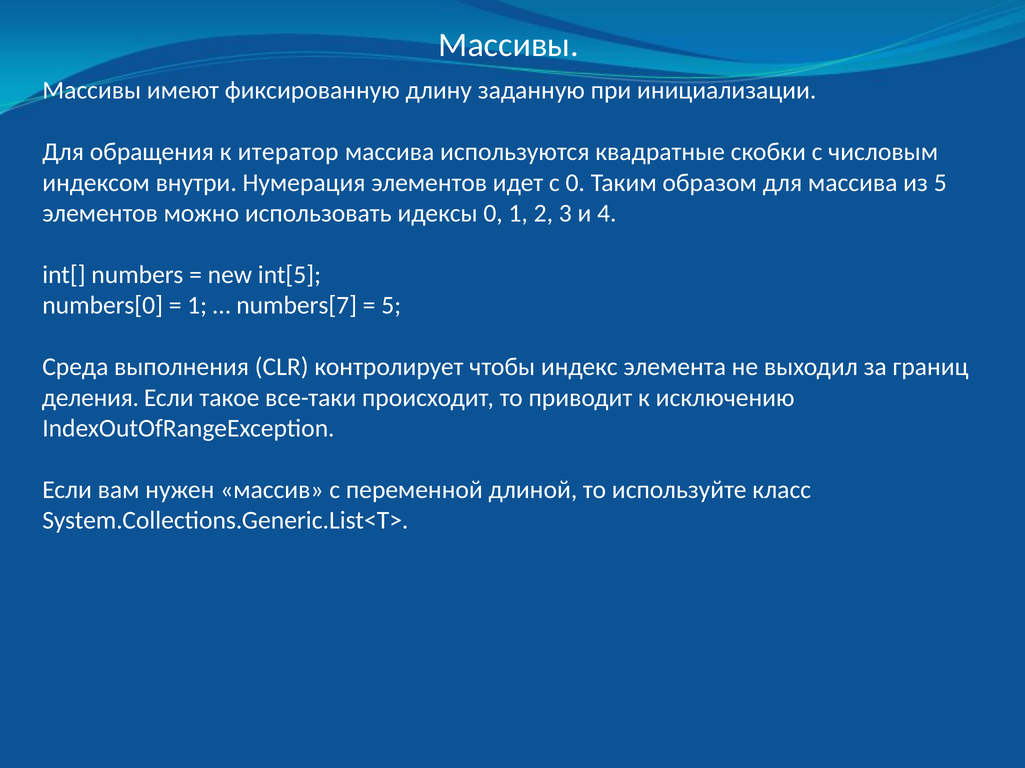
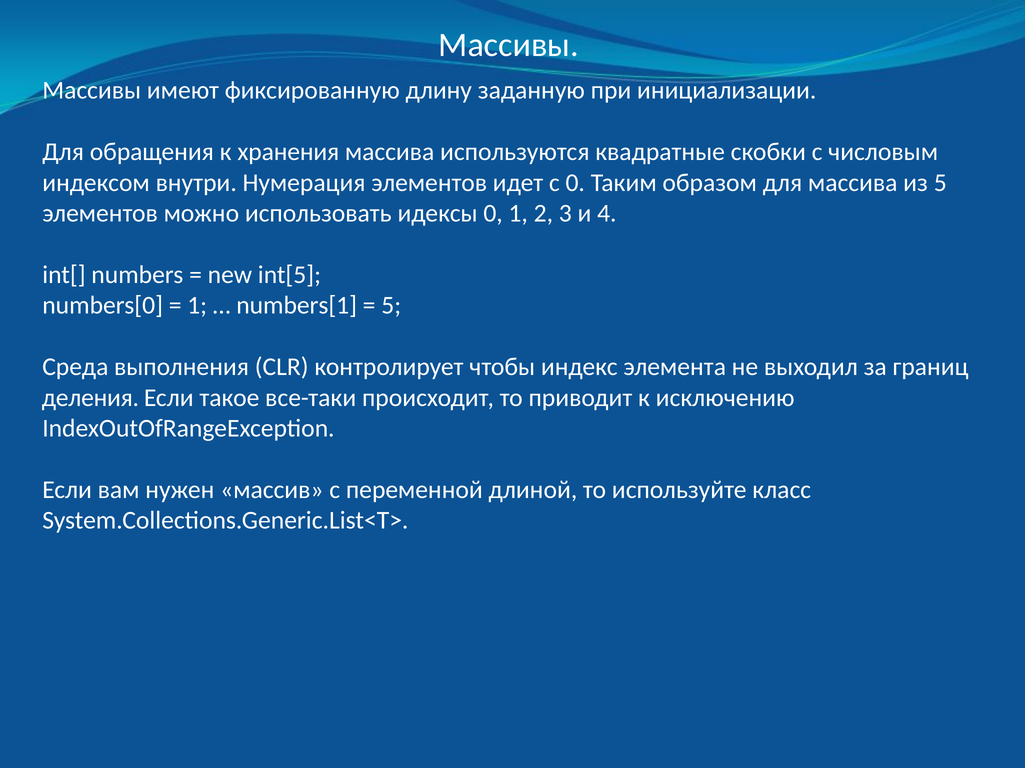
итератор: итератор -> хранения (288, 152)
numbers[7: numbers[7 -> numbers[1 (297, 306)
